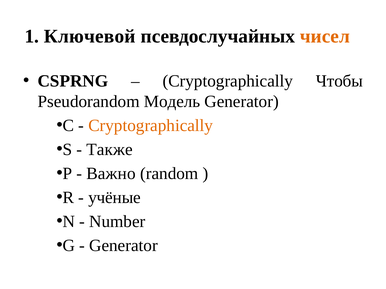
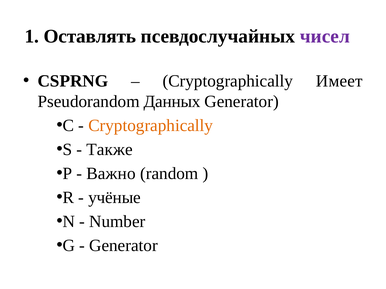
Ключевой: Ключевой -> Оставлять (90, 36)
чисел colour: orange -> purple (325, 36)
Чтобы: Чтобы -> Имеет (339, 81)
Модель: Модель -> Данных (172, 102)
